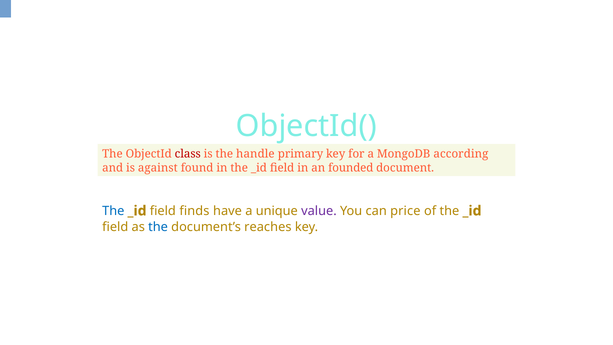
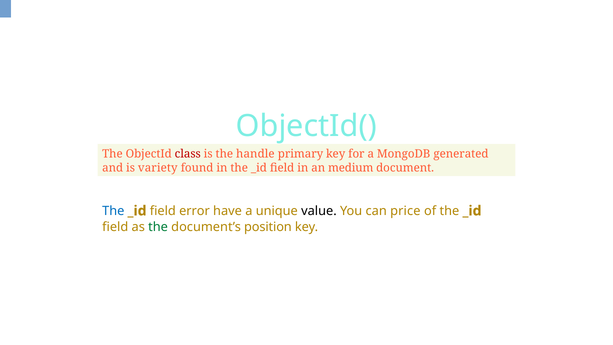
according: according -> generated (461, 154)
against: against -> variety (158, 168)
founded: founded -> medium (351, 168)
finds: finds -> error (194, 211)
value colour: purple -> black (319, 211)
the colour: blue -> green (158, 227)
reaches: reaches -> position (268, 227)
